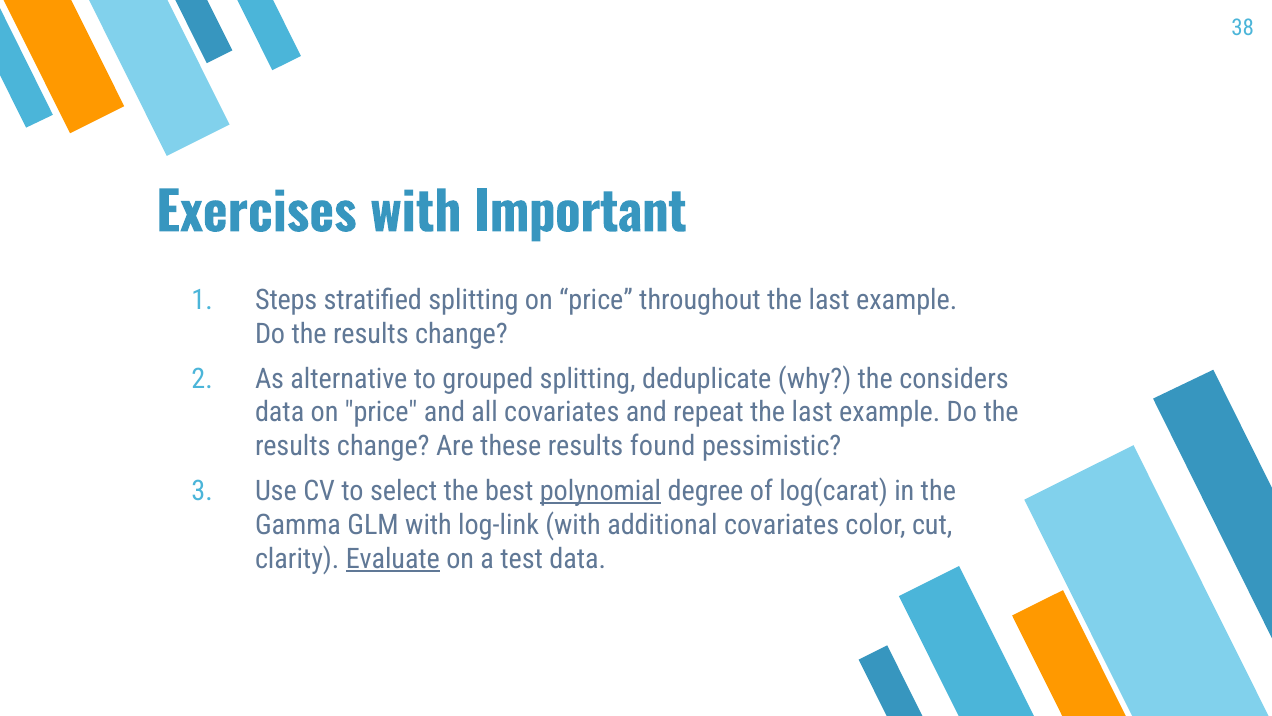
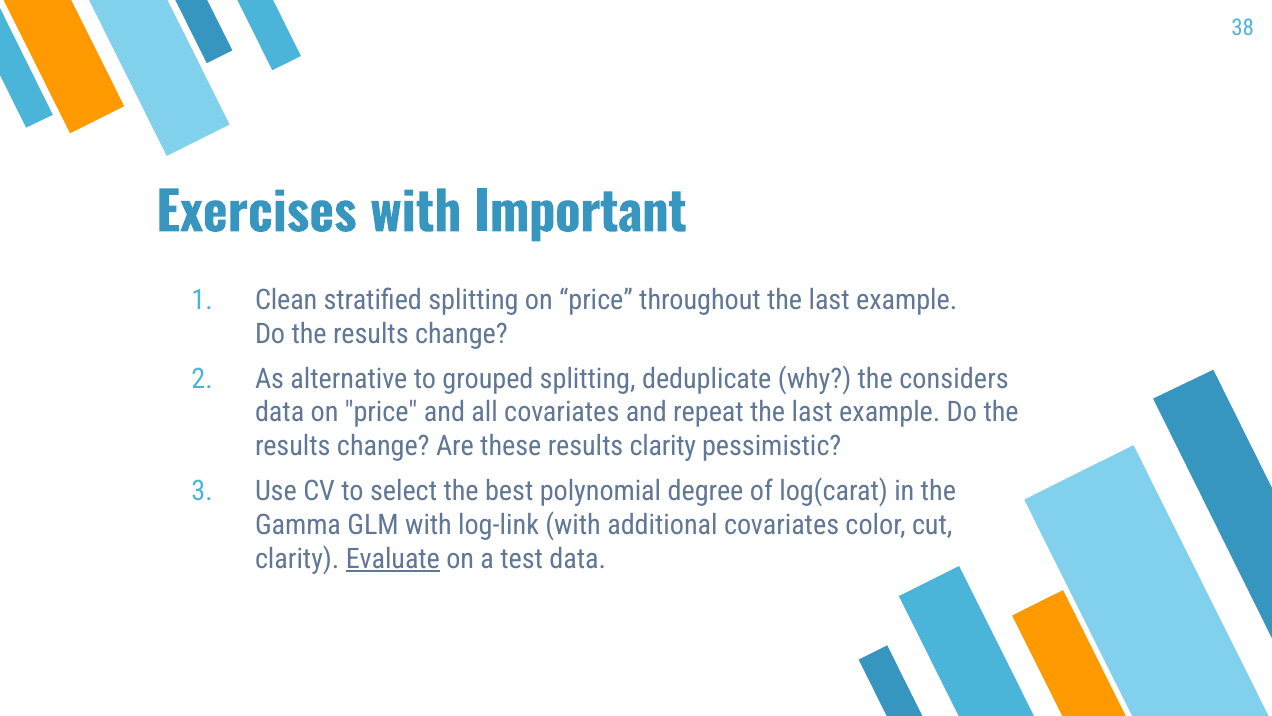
Steps: Steps -> Clean (286, 300)
results found: found -> clarity (663, 446)
polynomial underline: present -> none (600, 491)
